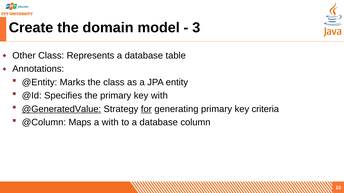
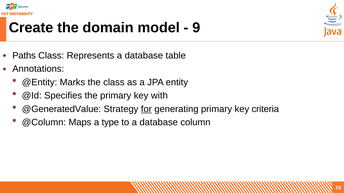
3: 3 -> 9 (196, 28)
Other: Other -> Paths (24, 56)
@GeneratedValue underline: present -> none (61, 109)
a with: with -> type (110, 123)
